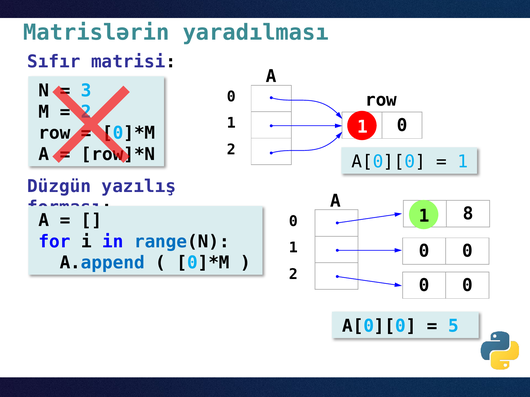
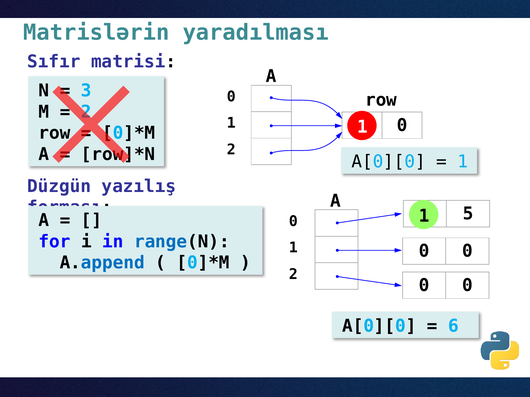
8: 8 -> 5 (468, 214)
5: 5 -> 6 (453, 327)
